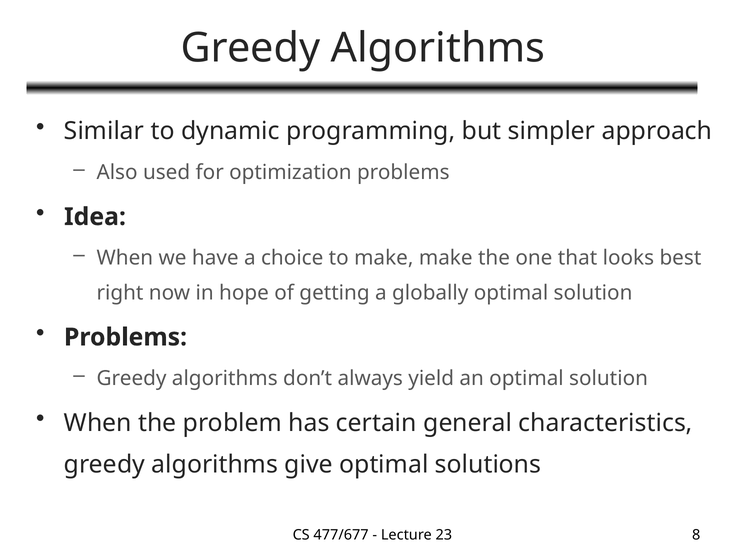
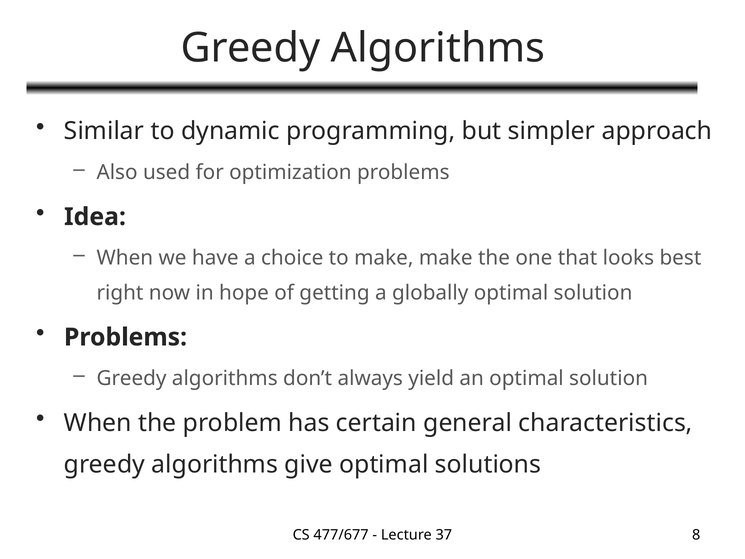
23: 23 -> 37 (444, 535)
